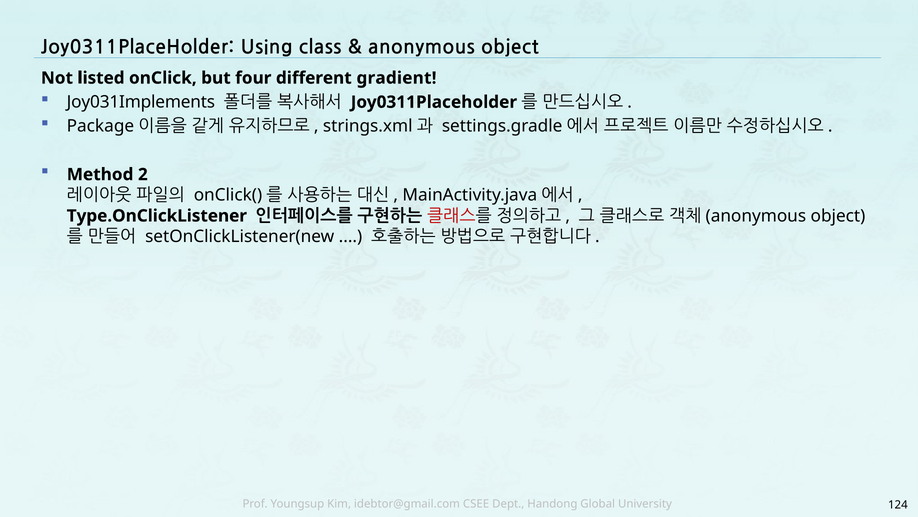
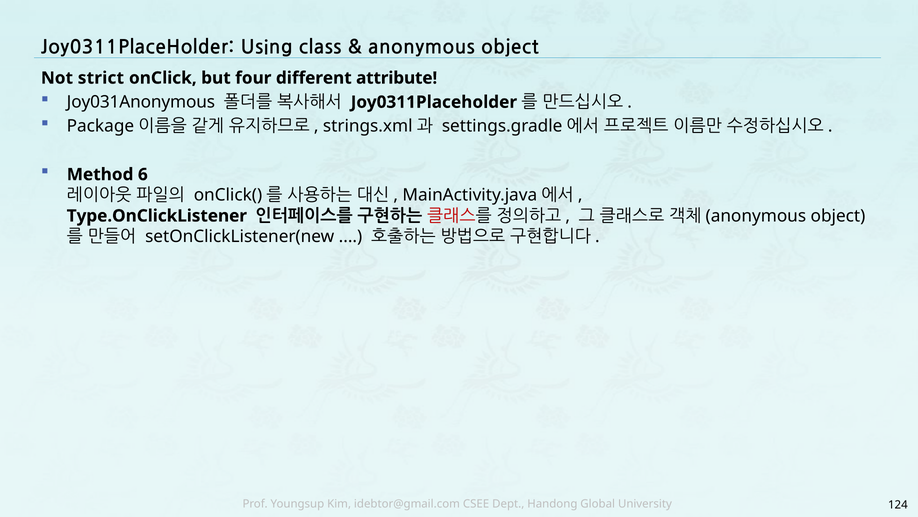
listed: listed -> strict (101, 78)
gradient: gradient -> attribute (397, 78)
Joy031Implements: Joy031Implements -> Joy031Anonymous (141, 102)
2: 2 -> 6 (143, 174)
